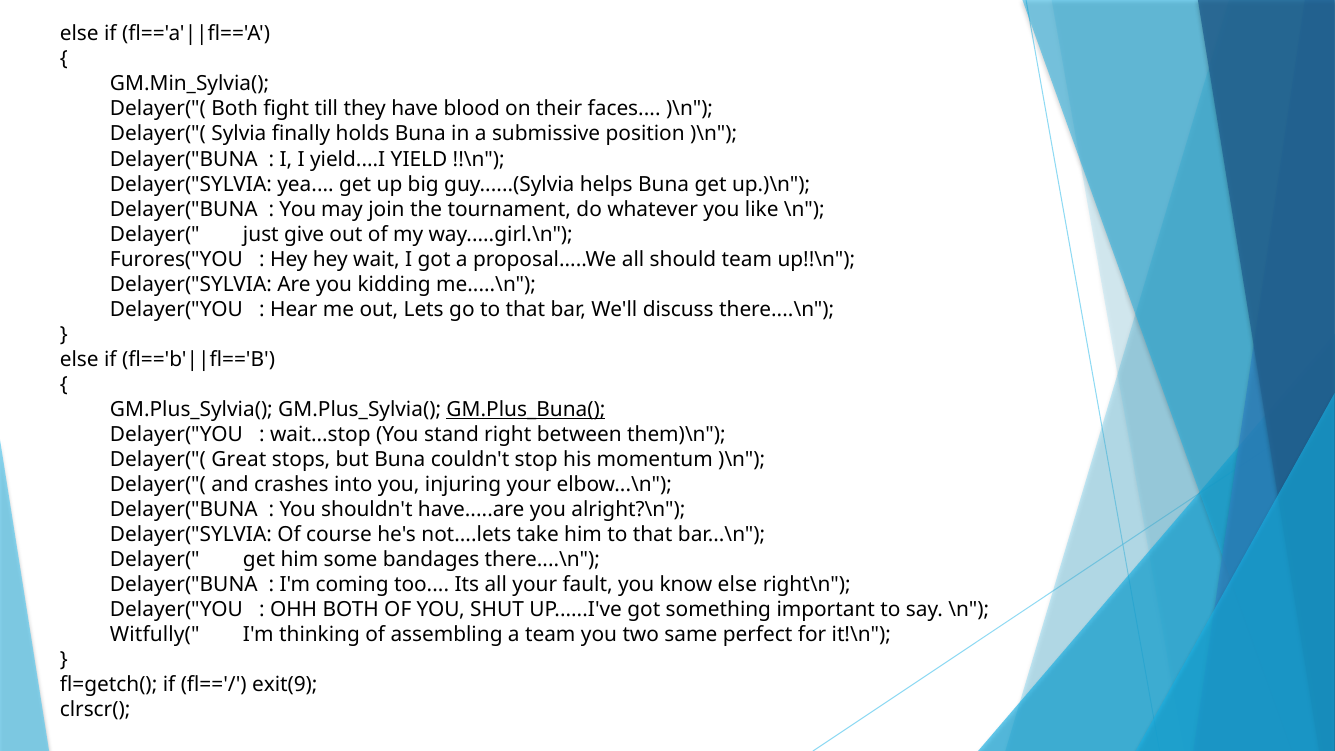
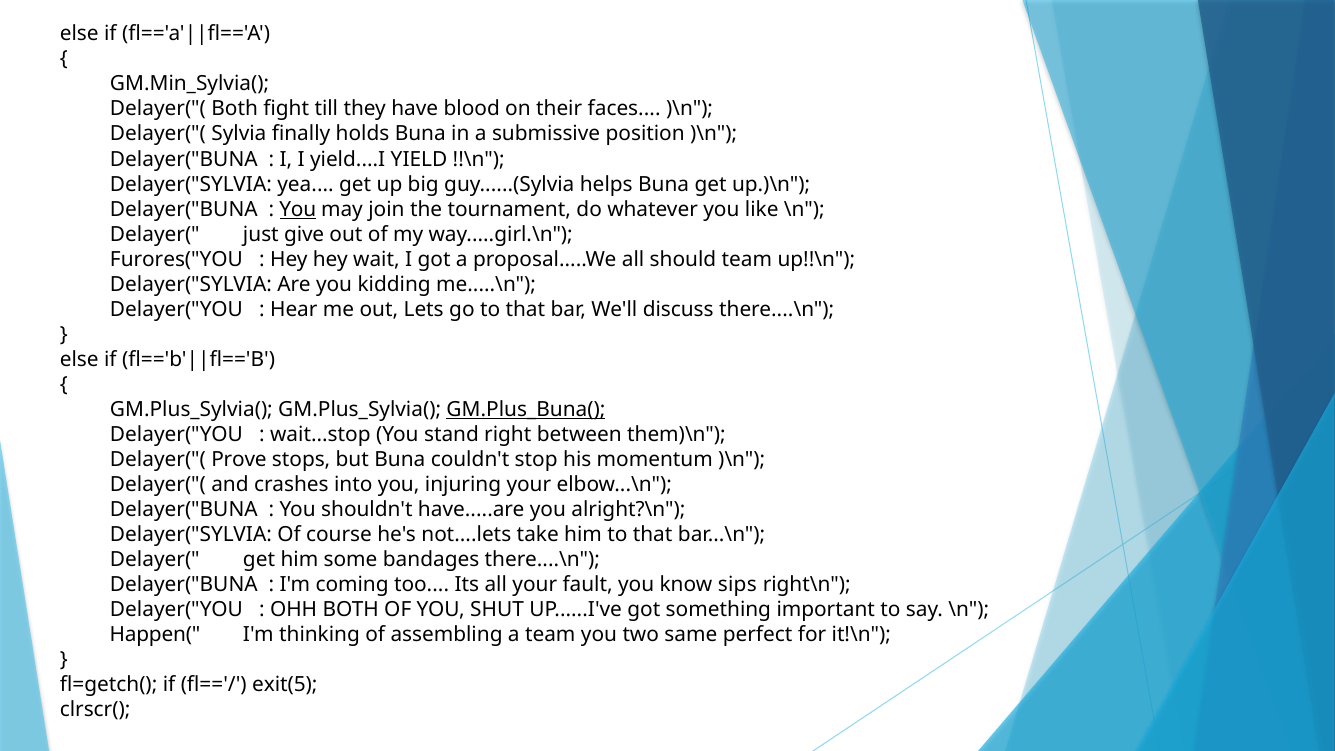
You underline: none -> present (298, 209)
Great: Great -> Prove (239, 459)
know else: else -> sips (737, 585)
Witfully(: Witfully( -> Happen( (155, 635)
exit(9: exit(9 -> exit(5 (285, 685)
